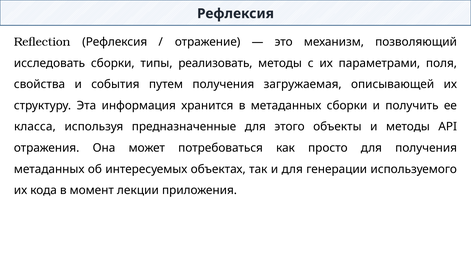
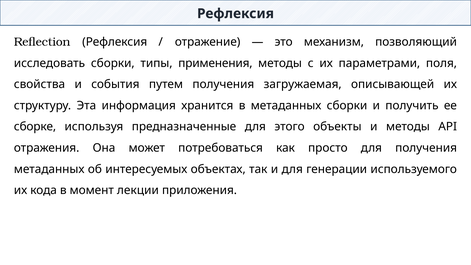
реализовать: реализовать -> применения (215, 63)
класса: класса -> сборке (35, 127)
